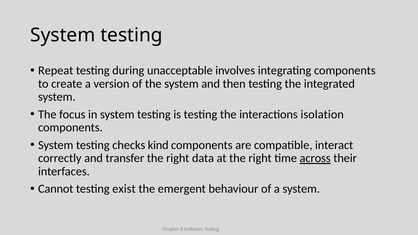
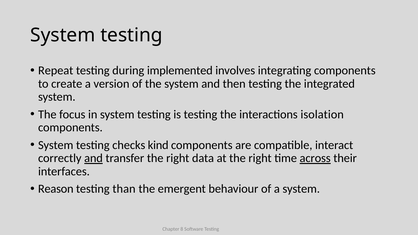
unacceptable: unacceptable -> implemented (180, 71)
and underline: none -> present (94, 158)
Cannot: Cannot -> Reason (56, 189)
exist: exist -> than (124, 189)
